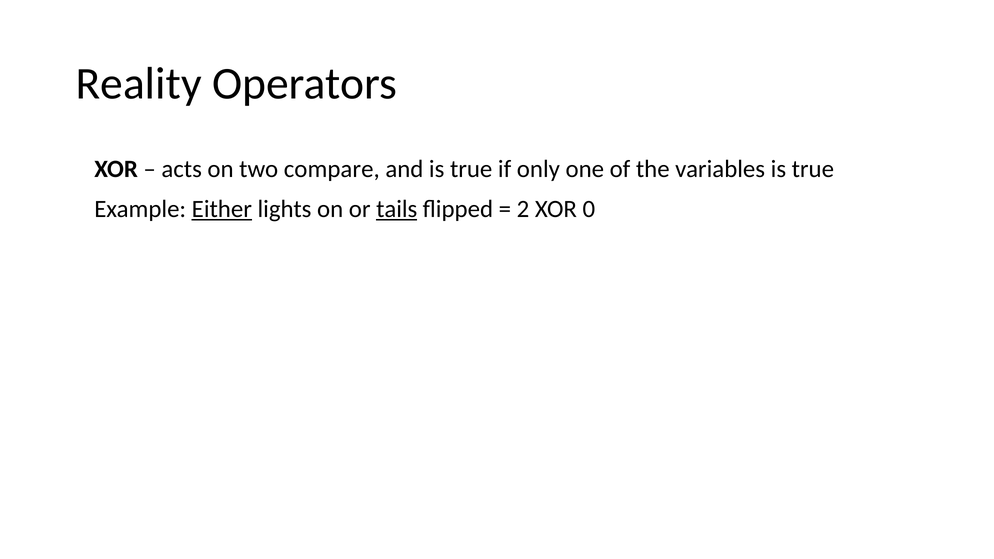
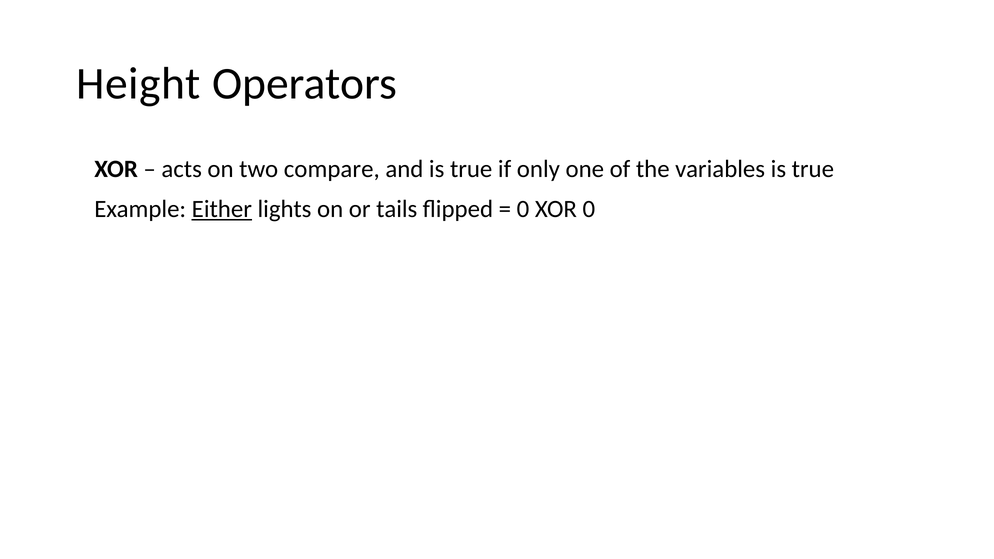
Reality: Reality -> Height (138, 83)
tails underline: present -> none (397, 209)
2: 2 -> 0 (523, 209)
